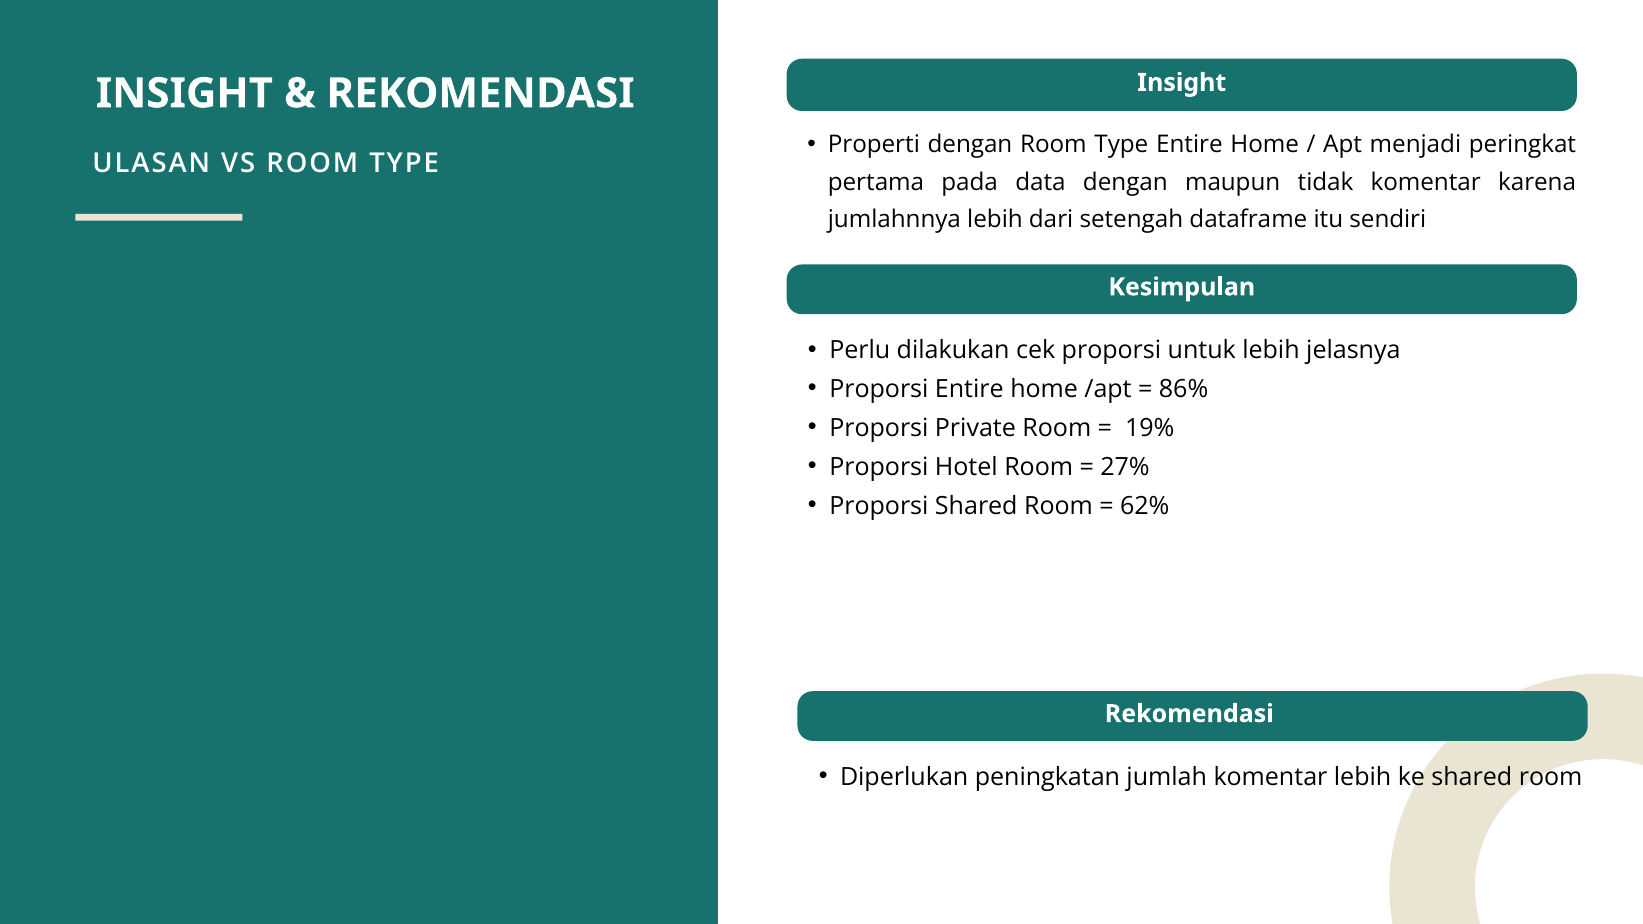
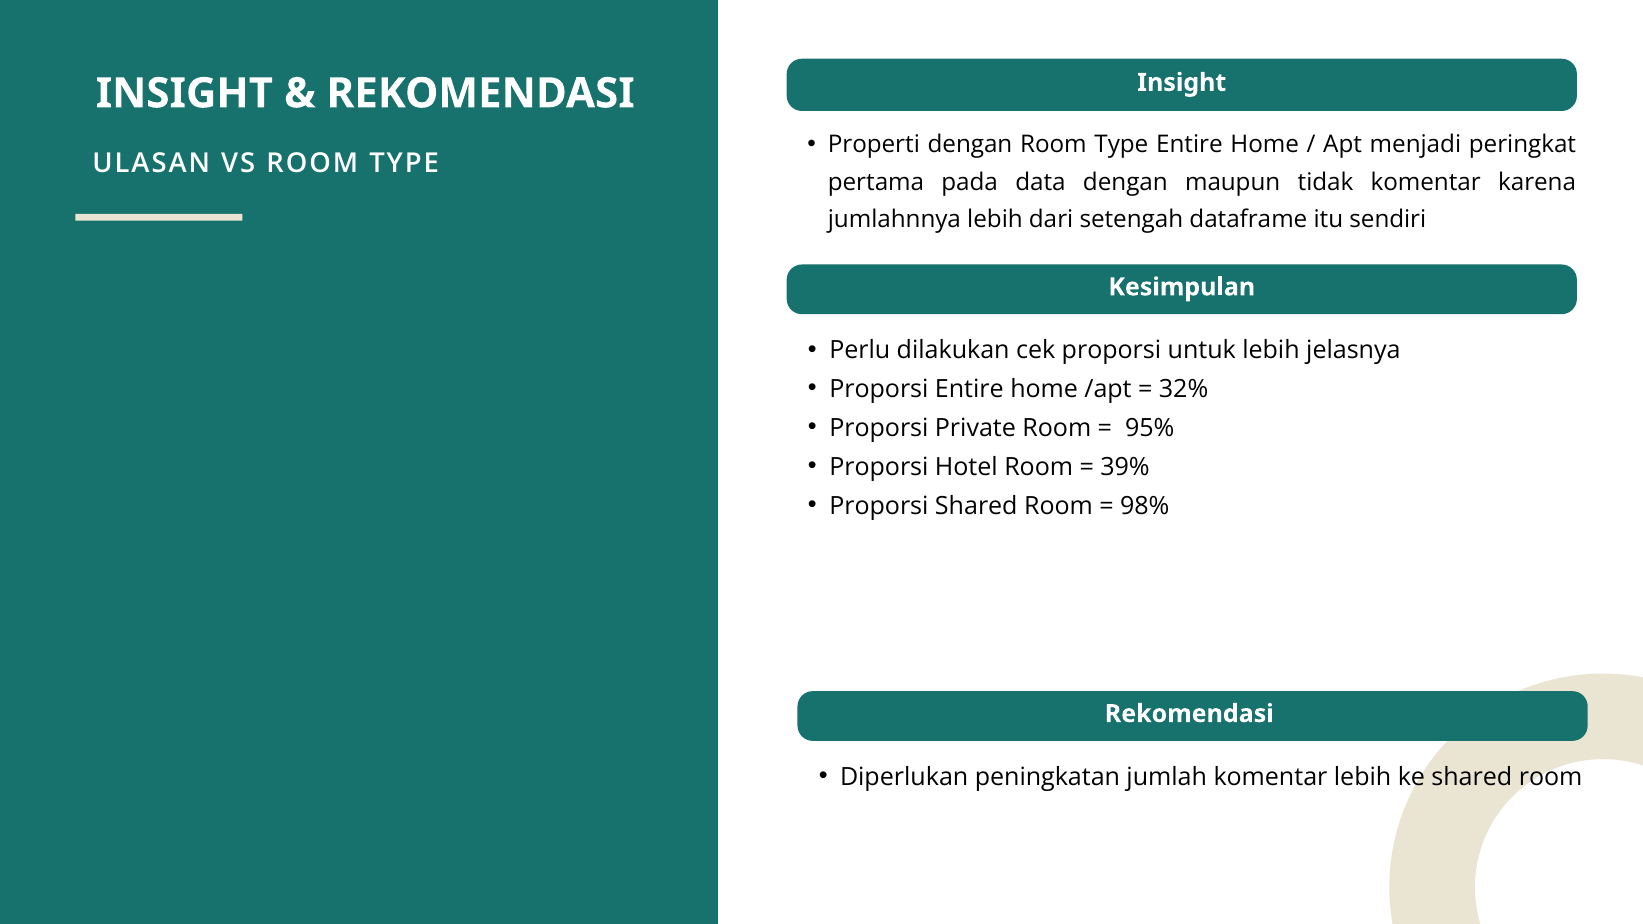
86%: 86% -> 32% (1184, 389)
19%: 19% -> 95% (1150, 428)
27%: 27% -> 39% (1125, 467)
62%: 62% -> 98% (1145, 506)
